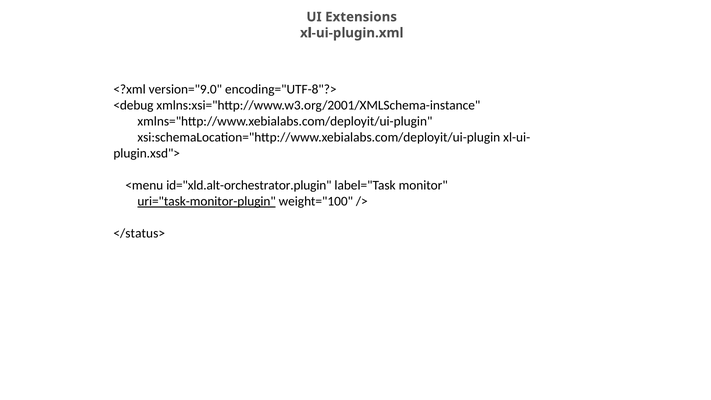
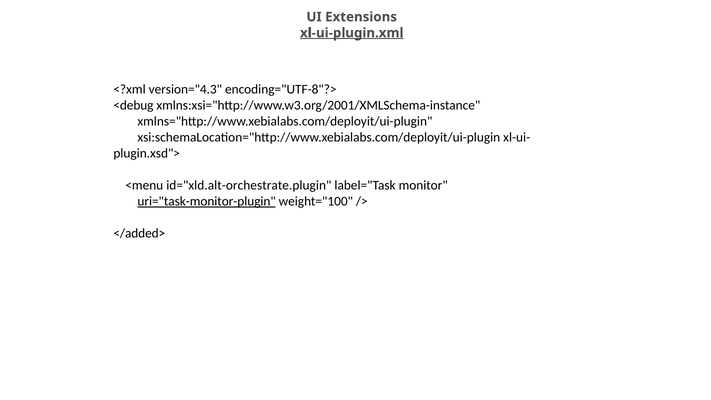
xl-ui-plugin.xml underline: none -> present (352, 33)
version="9.0: version="9.0 -> version="4.3 (185, 89)
id="xld.alt-orchestrator.plugin: id="xld.alt-orchestrator.plugin -> id="xld.alt-orchestrate.plugin (249, 185)
</status>: </status> -> </added> (139, 233)
